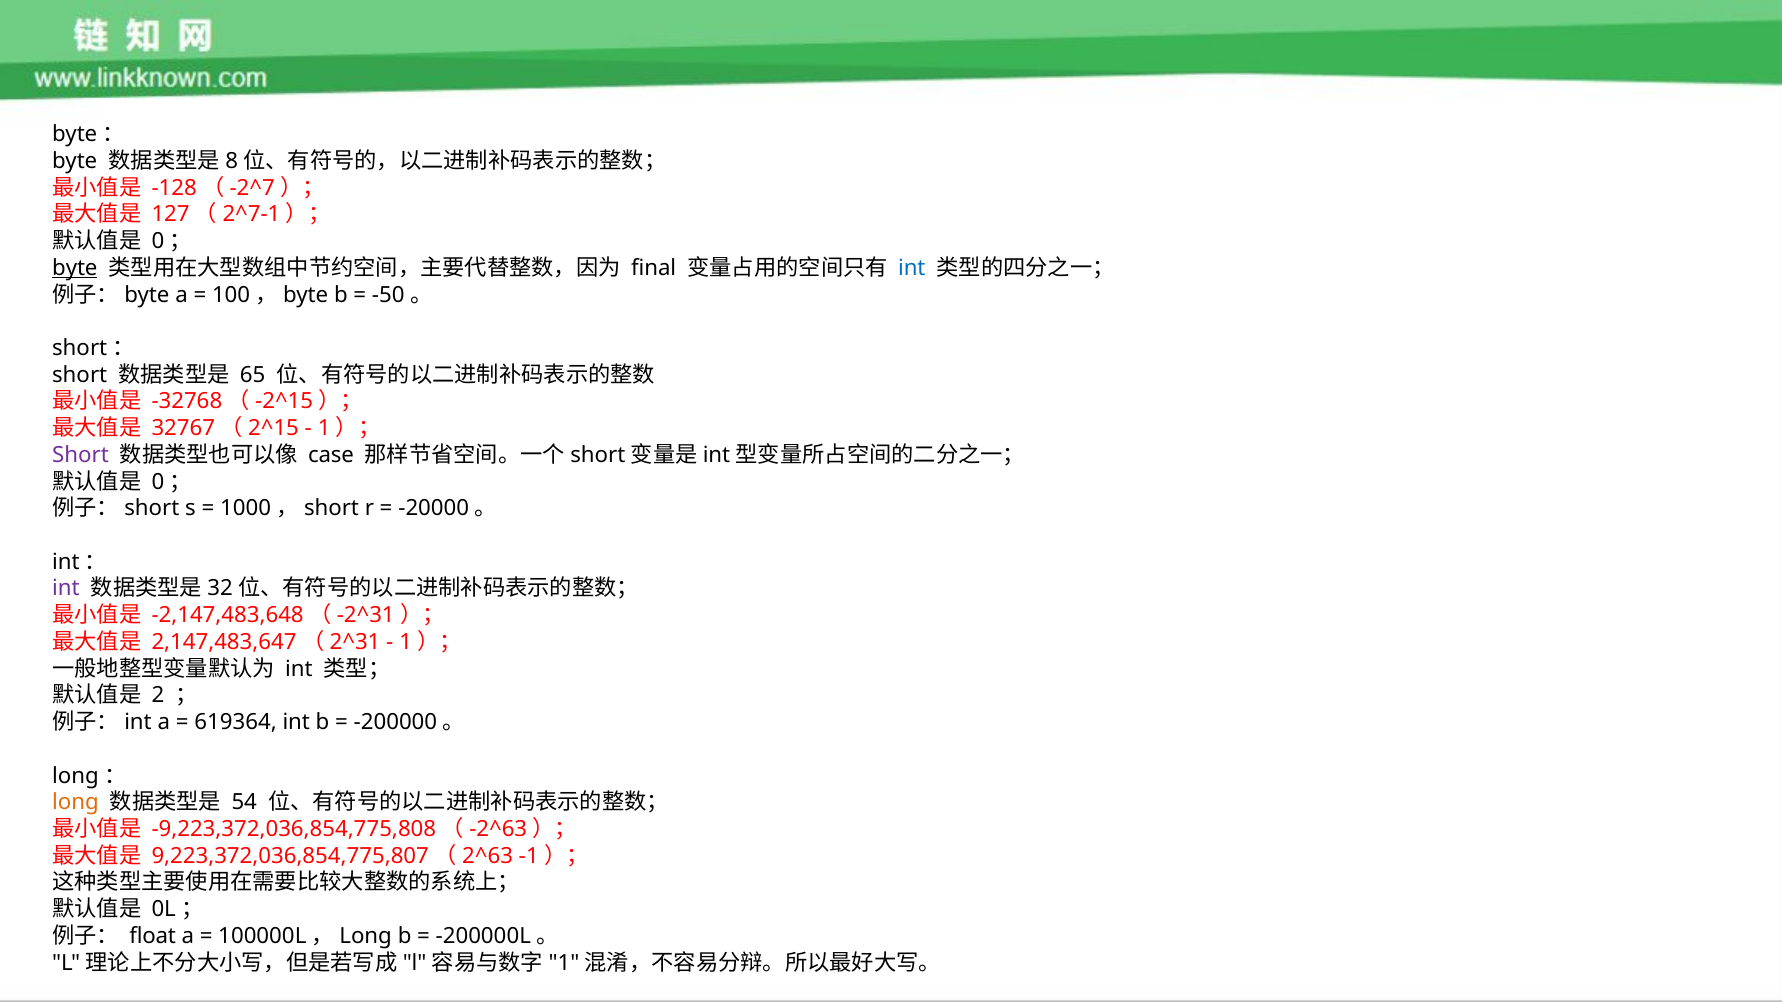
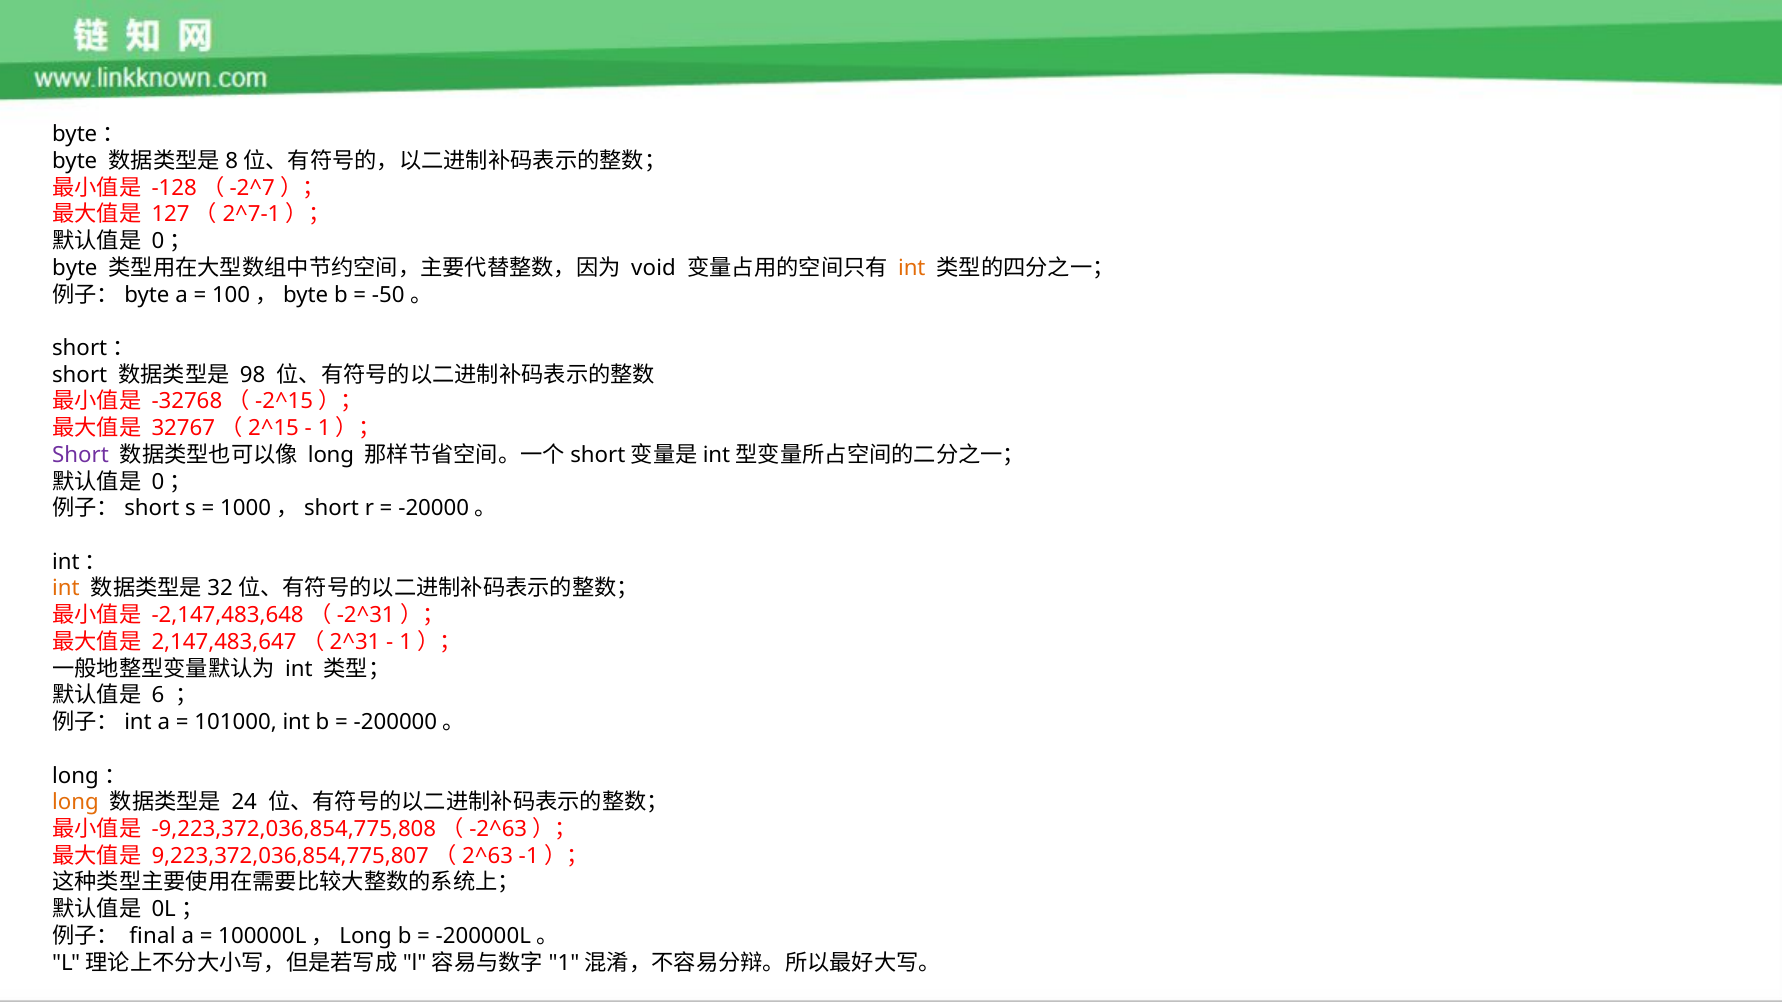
byte underline: present -> none (75, 268)
final: final -> void (654, 268)
int colour: blue -> orange (912, 268)
65: 65 -> 98 (253, 375)
case: case -> long (331, 455)
int colour: purple -> orange (66, 589)
2: 2 -> 6 (158, 696)
619364: 619364 -> 101000 (236, 723)
54: 54 -> 24 (244, 803)
float: float -> final (152, 936)
